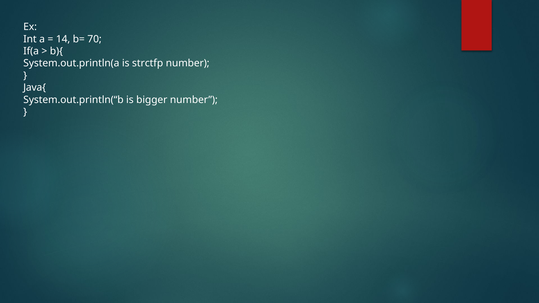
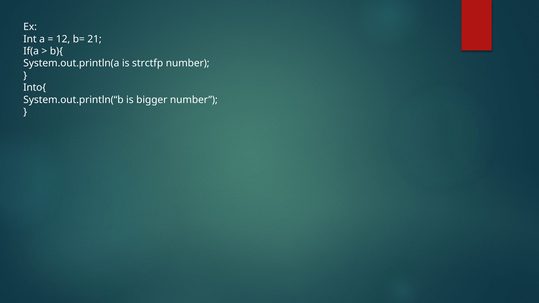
14: 14 -> 12 (63, 39)
70: 70 -> 21 (95, 39)
Java{: Java{ -> Into{ (35, 88)
